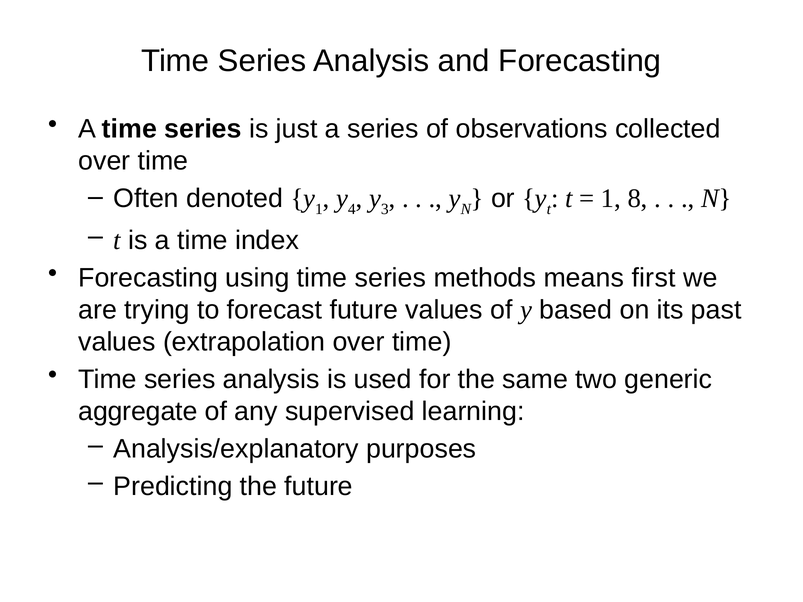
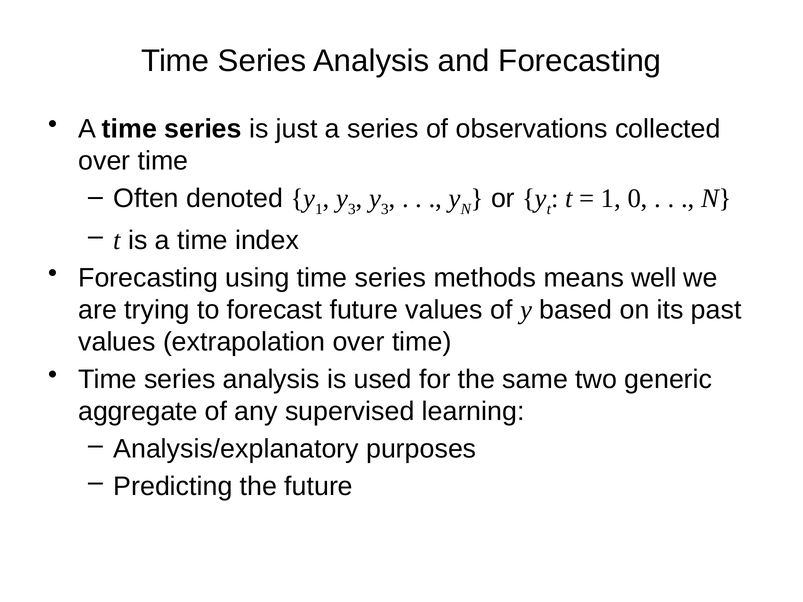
4: 4 -> 3 (352, 209)
8: 8 -> 0 (638, 199)
first: first -> well (654, 278)
